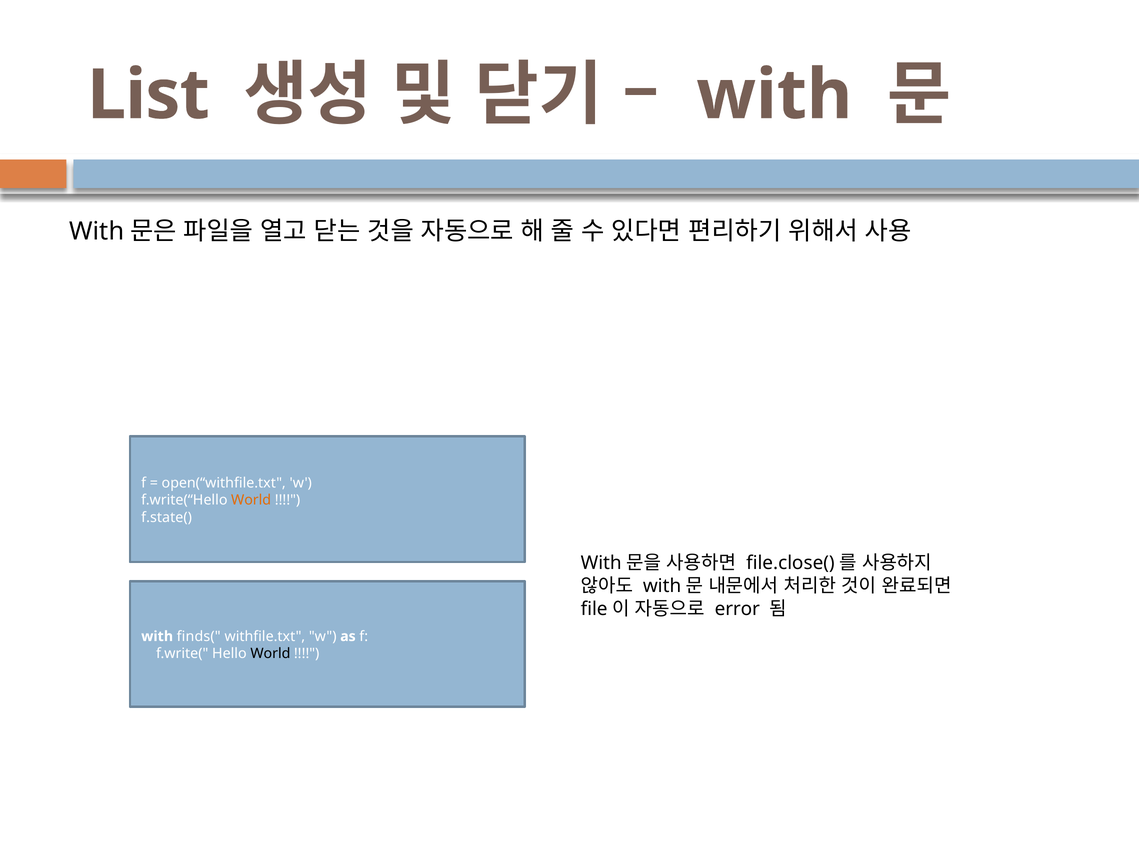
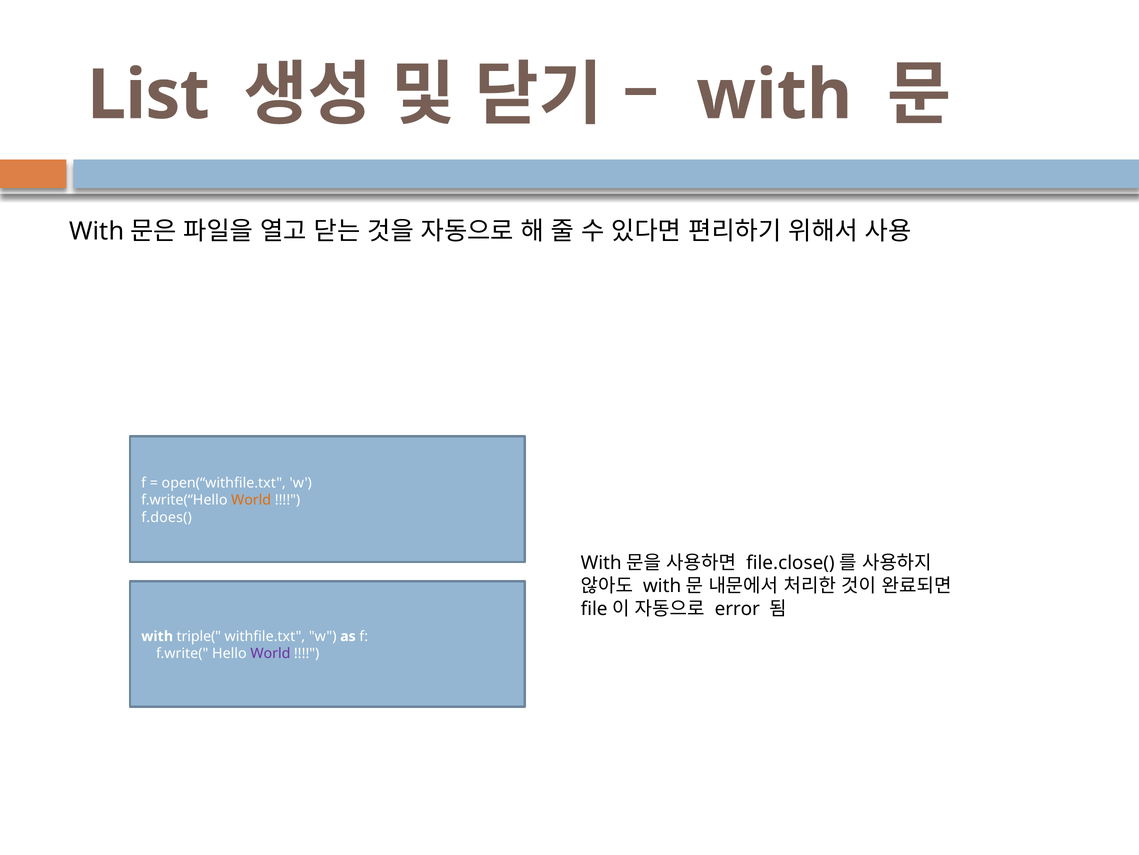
f.state(: f.state( -> f.does( (167, 517)
finds(: finds( -> triple( (199, 636)
World colour: black -> purple (270, 653)
